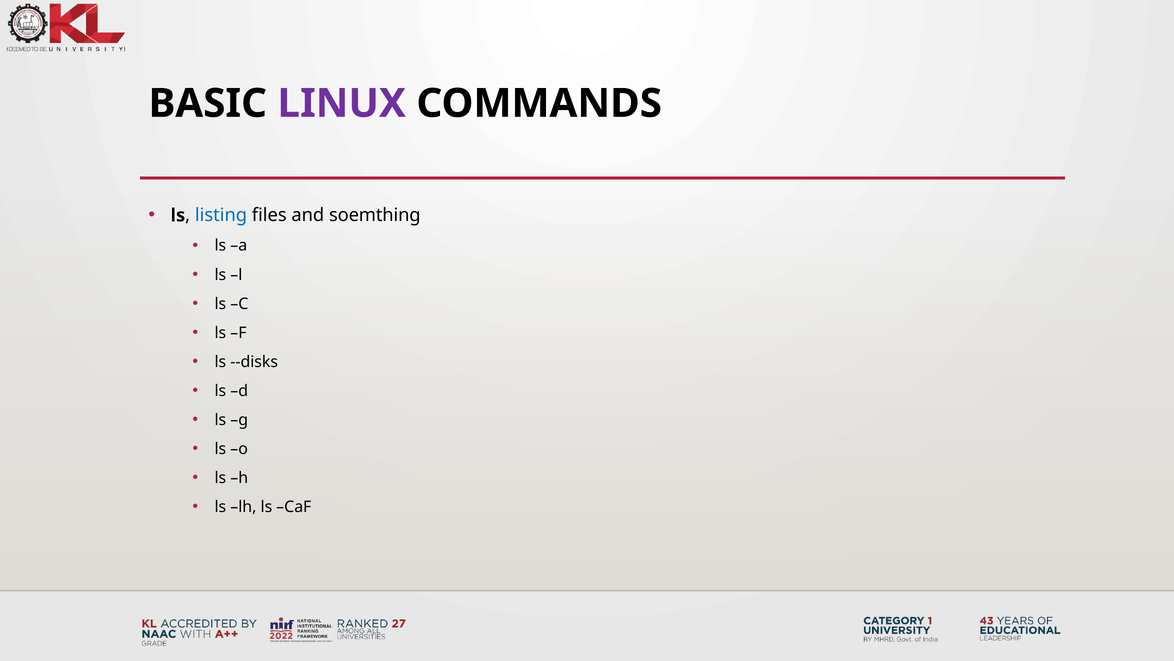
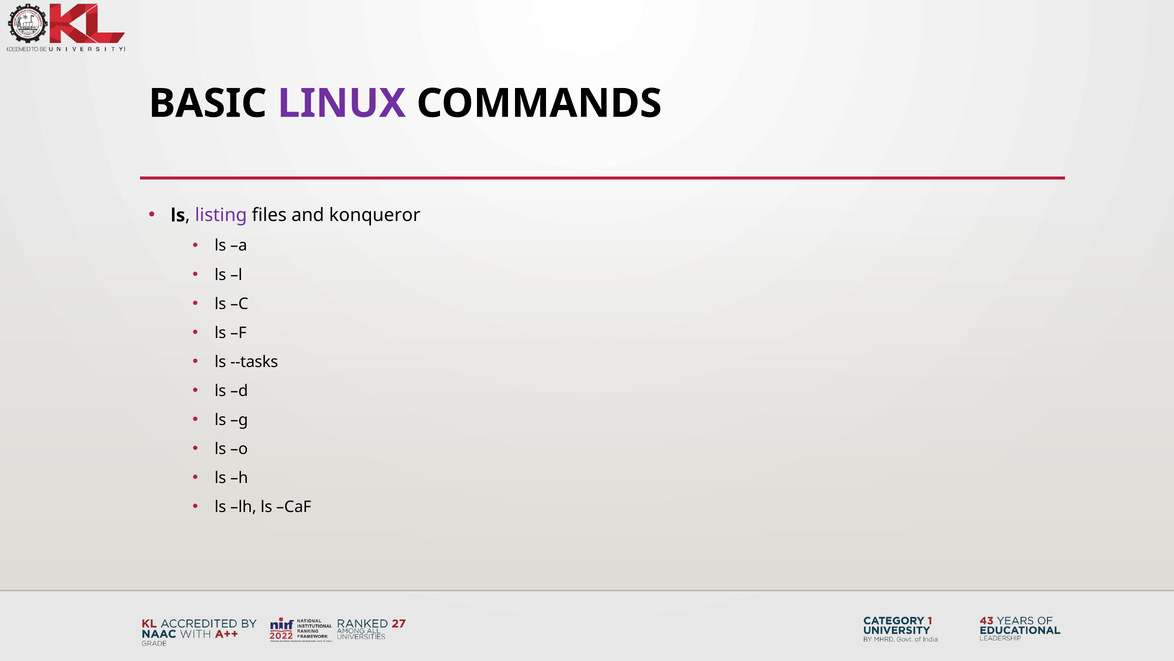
listing colour: blue -> purple (221, 215)
soemthing: soemthing -> konqueror (375, 215)
--disks: --disks -> --tasks (254, 362)
